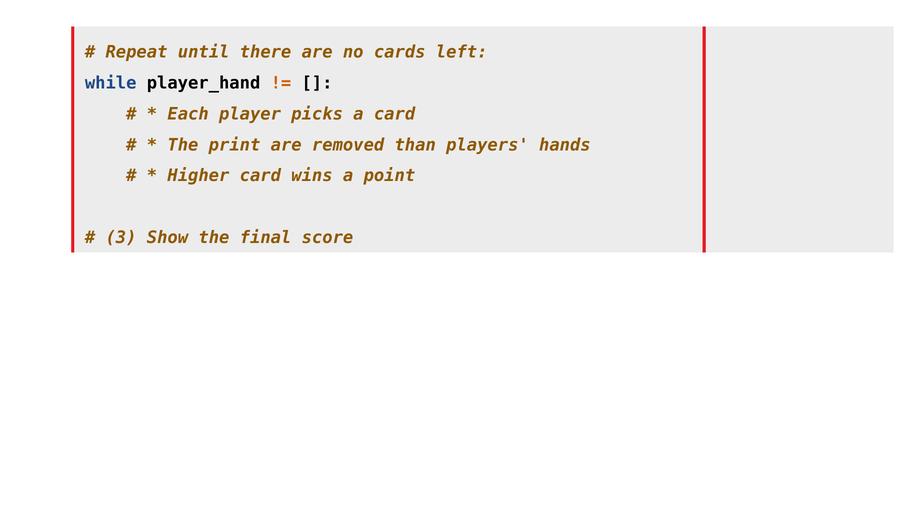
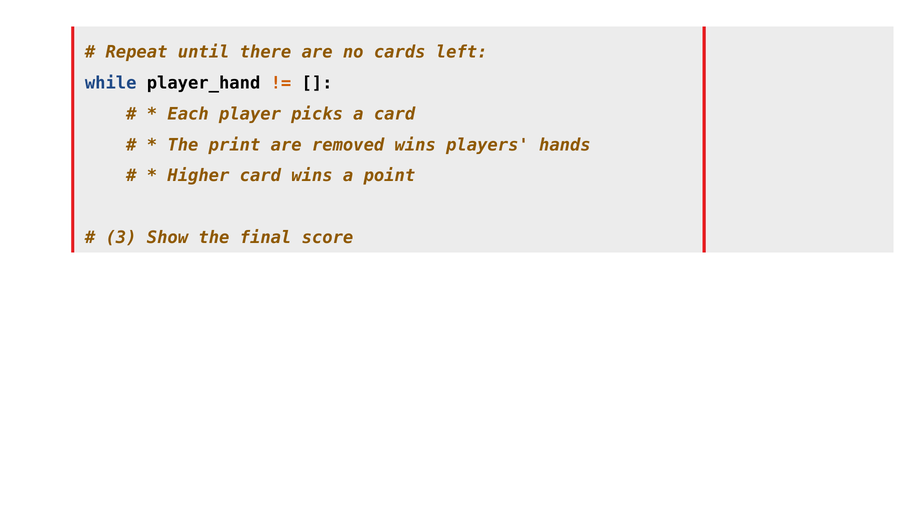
removed than: than -> wins (415, 145)
